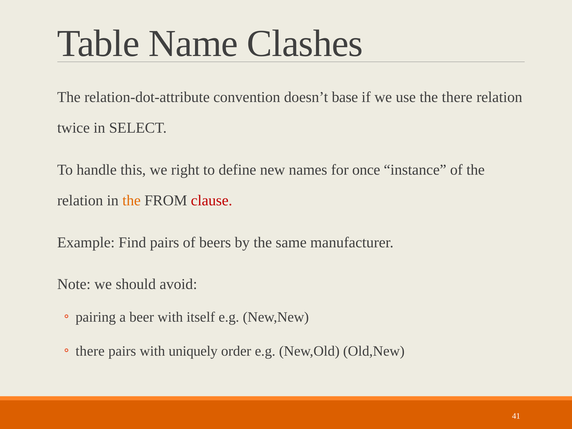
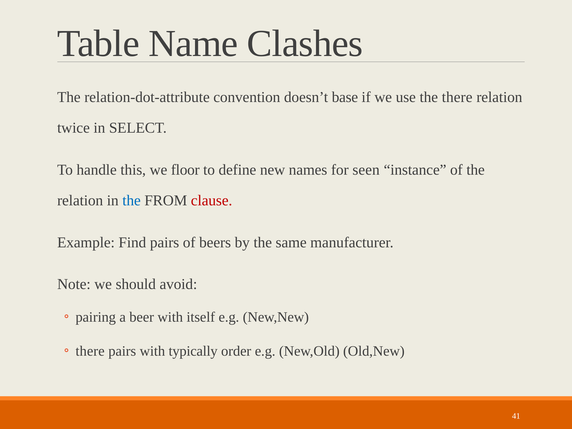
right: right -> floor (185, 170)
once: once -> seen (366, 170)
the colour: orange -> blue (132, 201)
uniquely: uniquely -> typically (193, 351)
